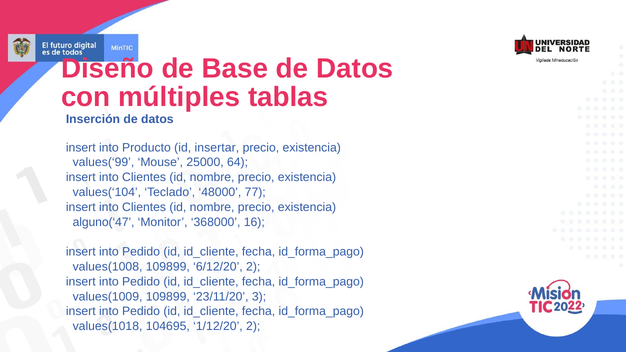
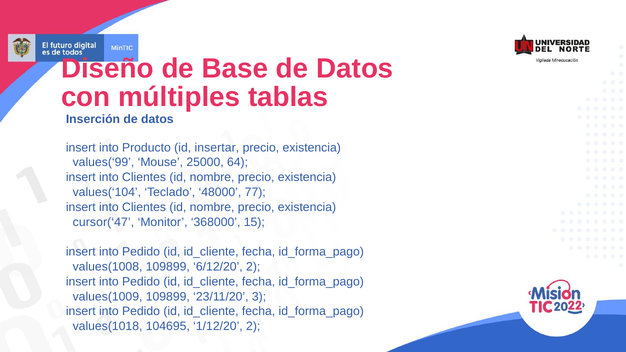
alguno(‘47: alguno(‘47 -> cursor(‘47 (103, 222)
16: 16 -> 15 (254, 222)
